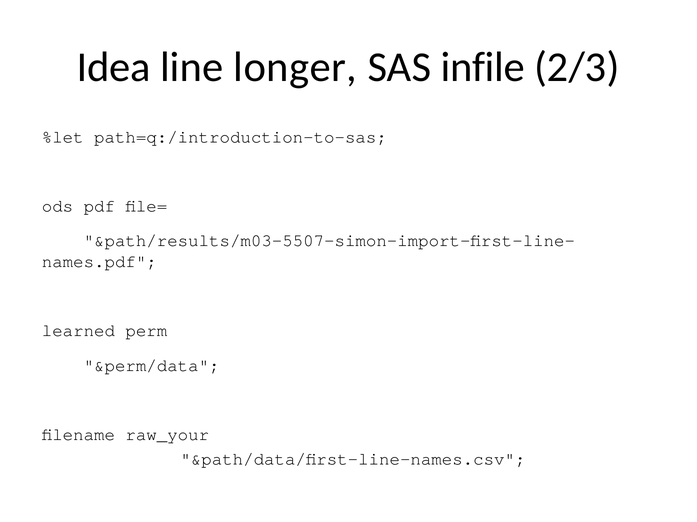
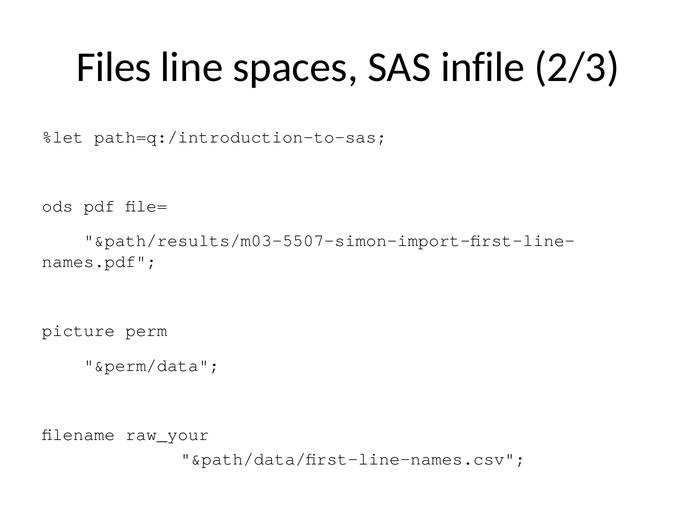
Idea: Idea -> Files (114, 67)
longer: longer -> spaces (295, 67)
learned: learned -> picture (78, 331)
